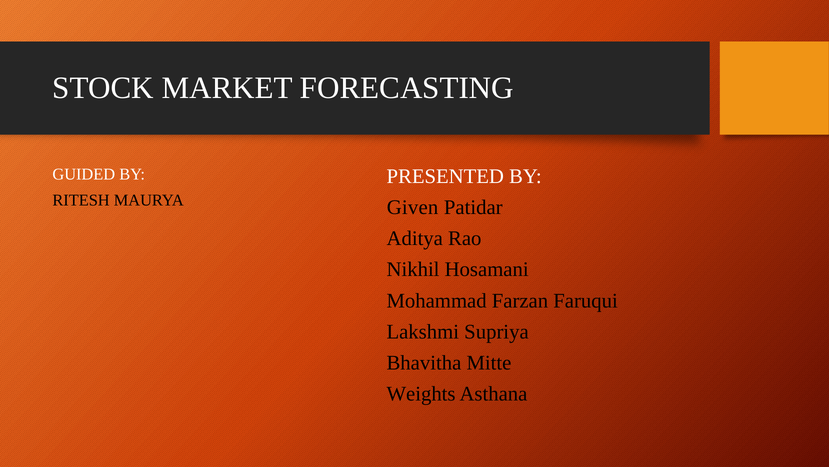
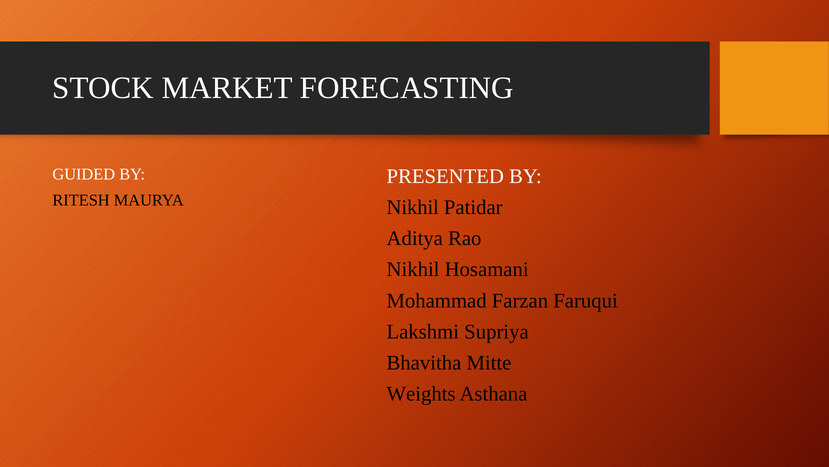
Given: Given -> Nikhil (413, 207)
